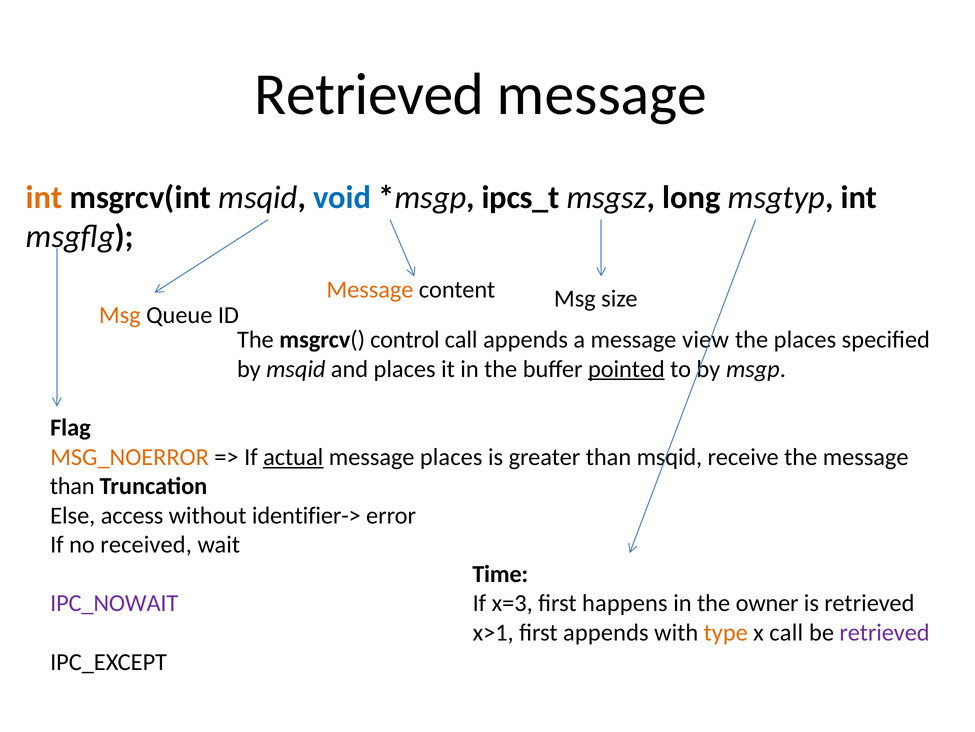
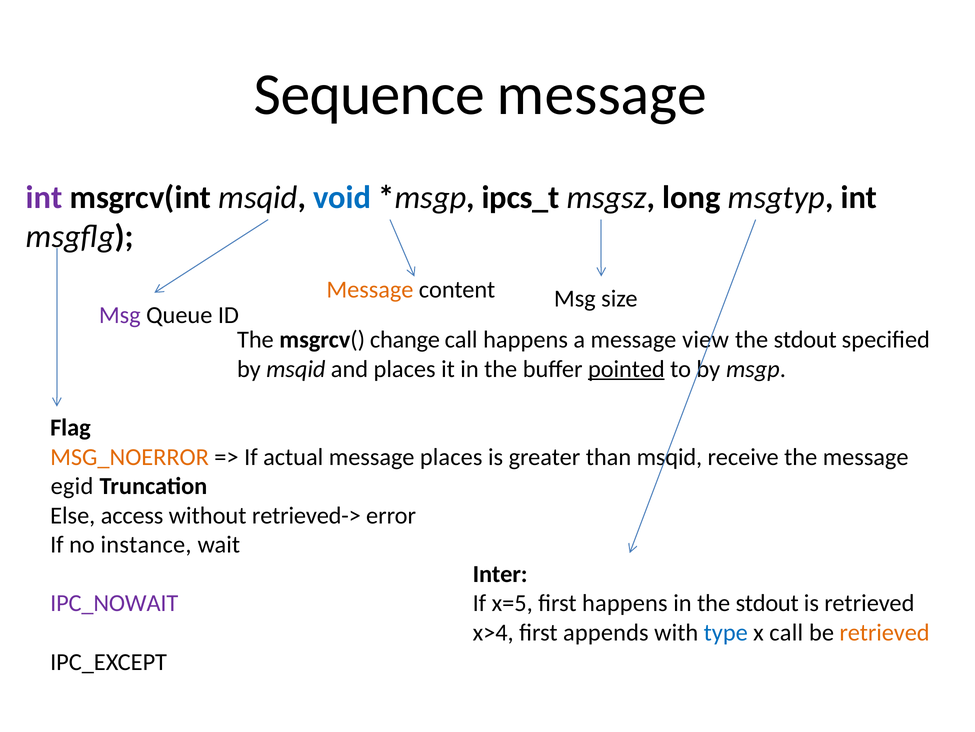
Retrieved: Retrieved -> Sequence (369, 94)
int colour: orange -> purple (44, 197)
Msg colour: orange -> purple (120, 315)
control: control -> change (405, 339)
call appends: appends -> happens (526, 339)
places: places -> stdout (805, 339)
actual underline: present -> none (293, 457)
than: than -> egid (72, 486)
identifier->: identifier-> -> retrieved-> (306, 515)
received: received -> instance (146, 544)
Time: Time -> Inter (500, 574)
x=3: x=3 -> x=5 (512, 603)
in the owner: owner -> stdout (767, 603)
x>1: x>1 -> x>4 (493, 632)
type colour: orange -> blue (726, 632)
retrieved colour: purple -> orange (885, 632)
